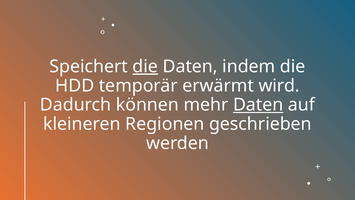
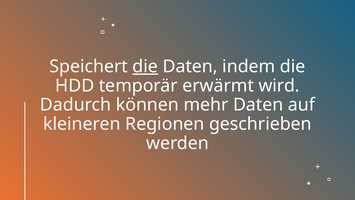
Daten underline: present -> none (258, 105)
